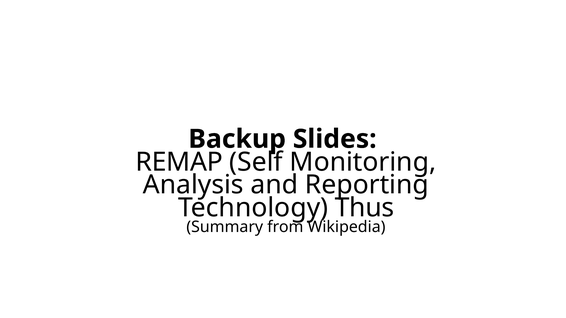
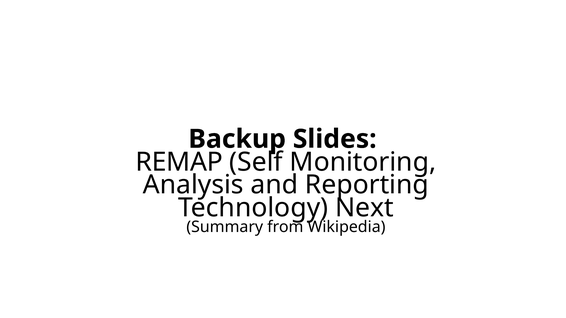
Thus: Thus -> Next (364, 208)
